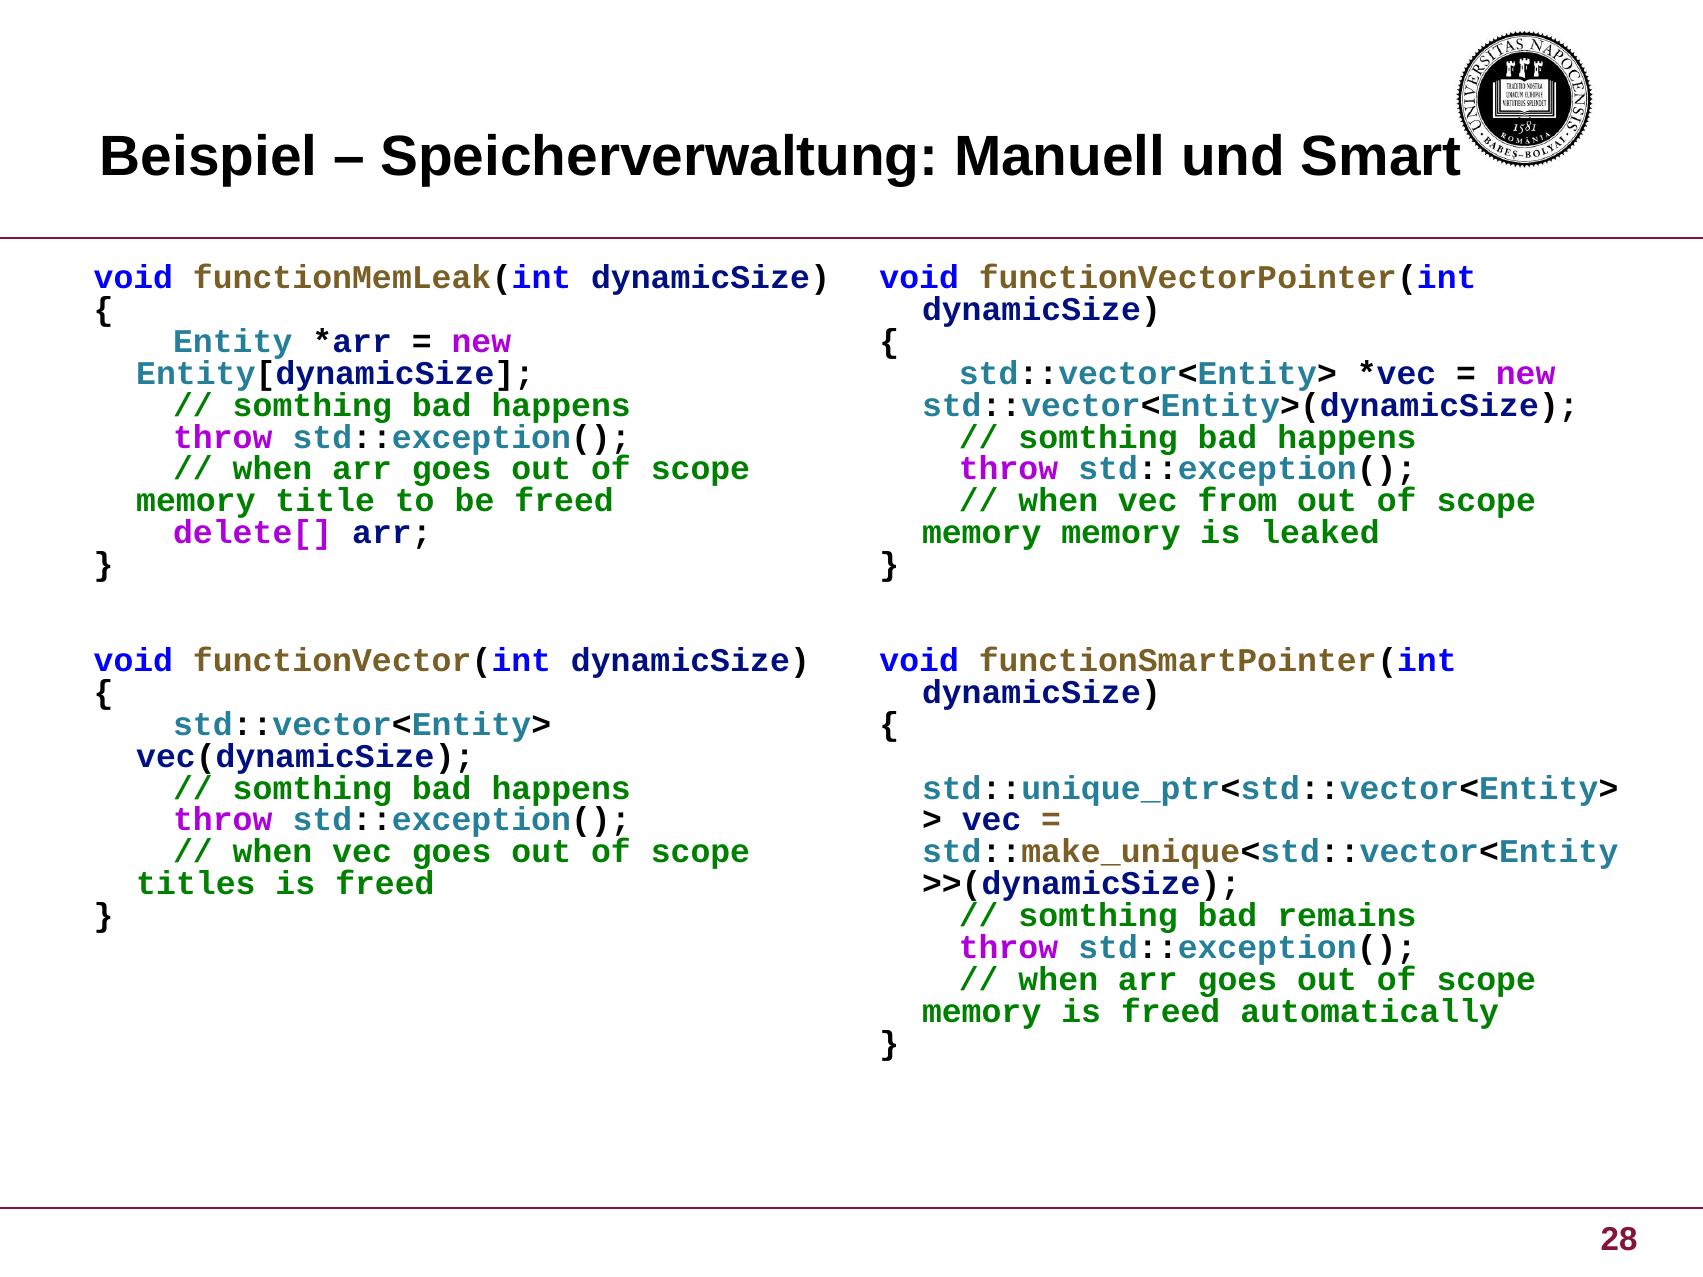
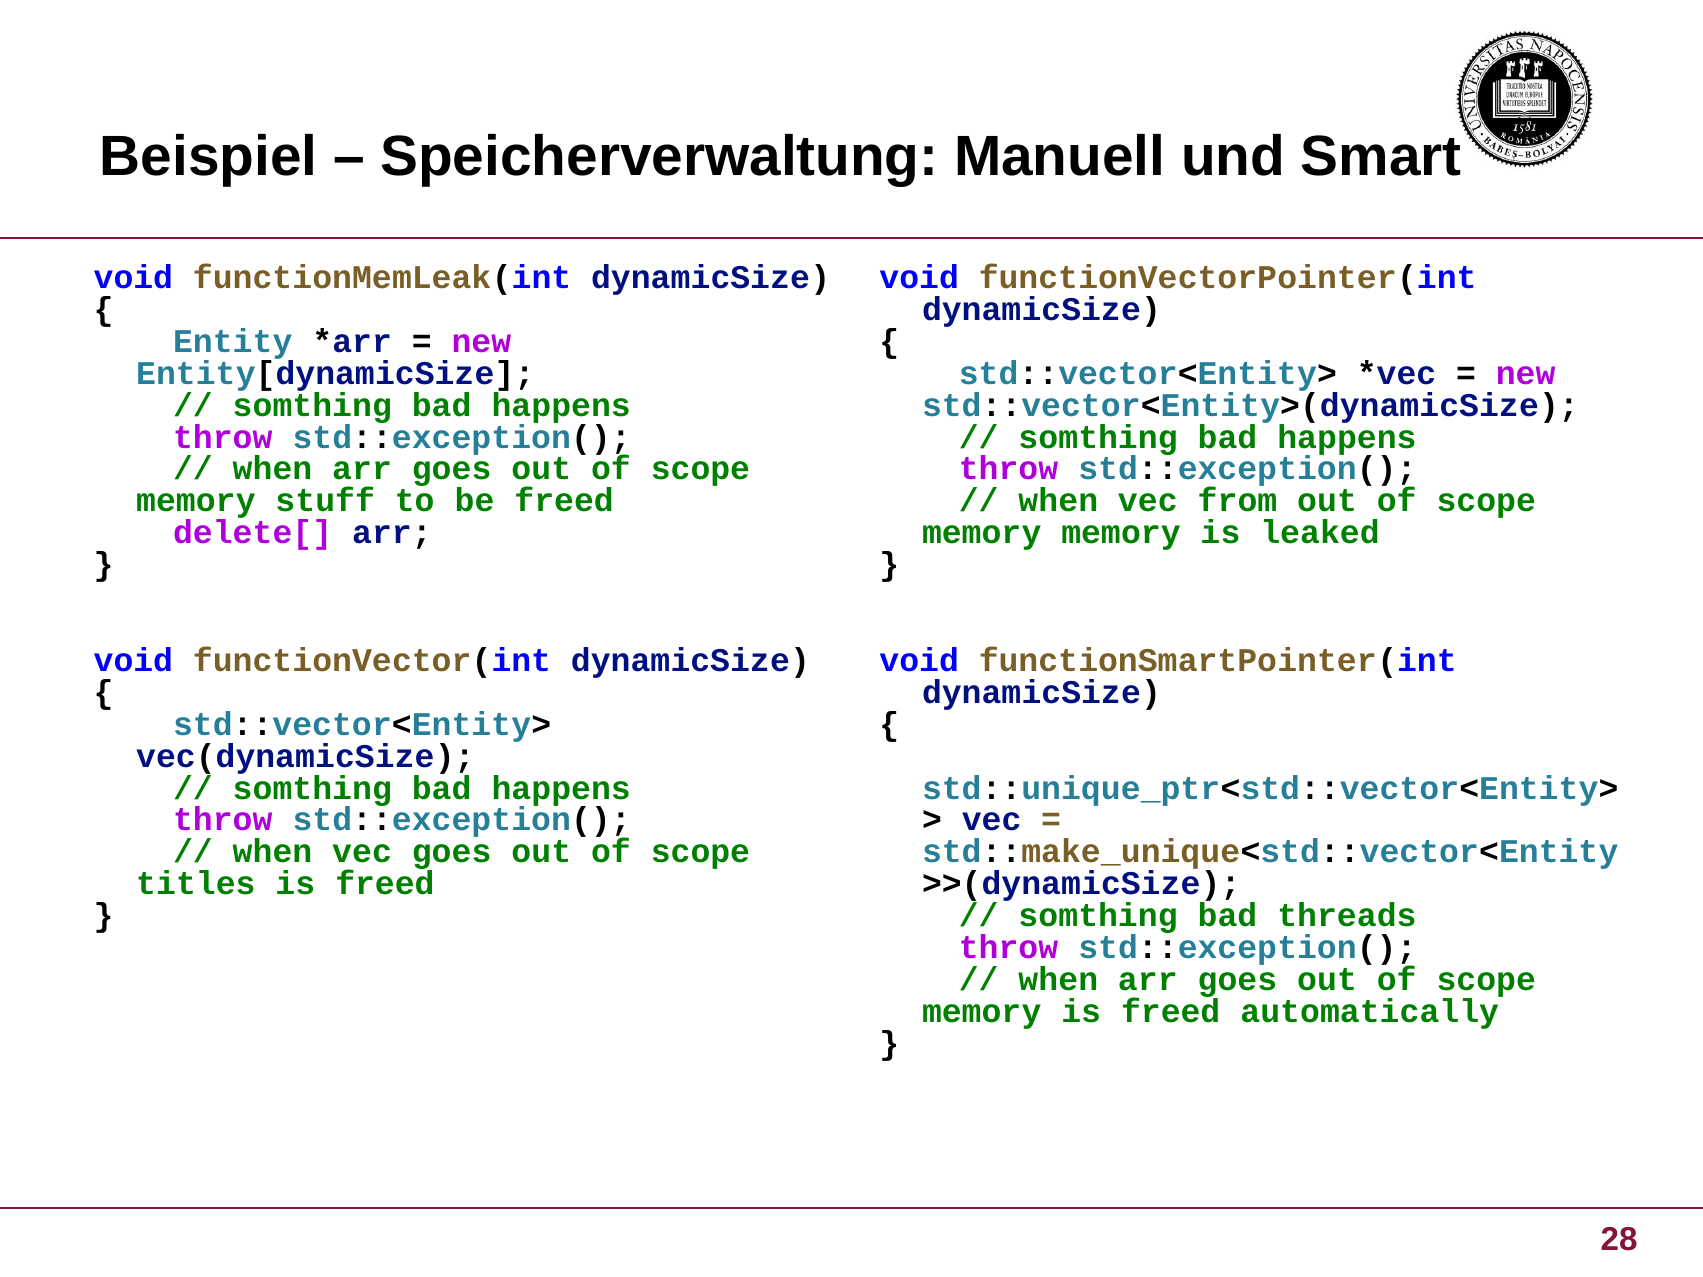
title: title -> stuff (325, 501)
remains: remains -> threads (1347, 916)
